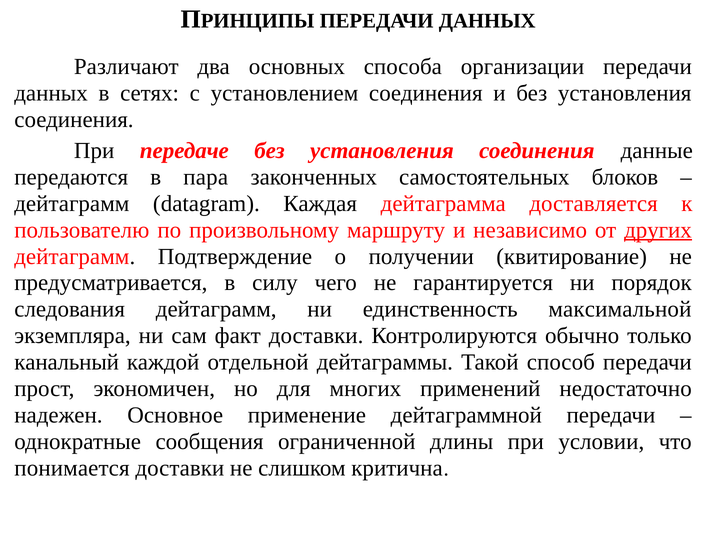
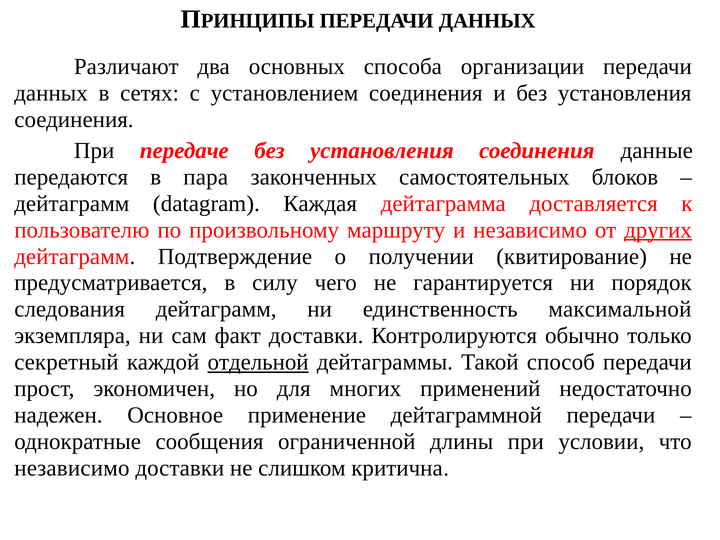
канальный: канальный -> секретный (67, 362)
отдельной underline: none -> present (258, 362)
понимается: понимается -> независимо (72, 468)
